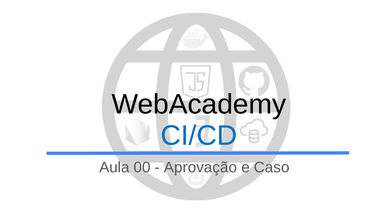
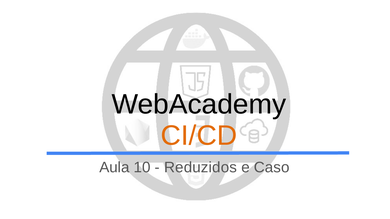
CI/CD colour: blue -> orange (199, 136)
00: 00 -> 10 (142, 168)
Aprovação: Aprovação -> Reduzidos (201, 168)
